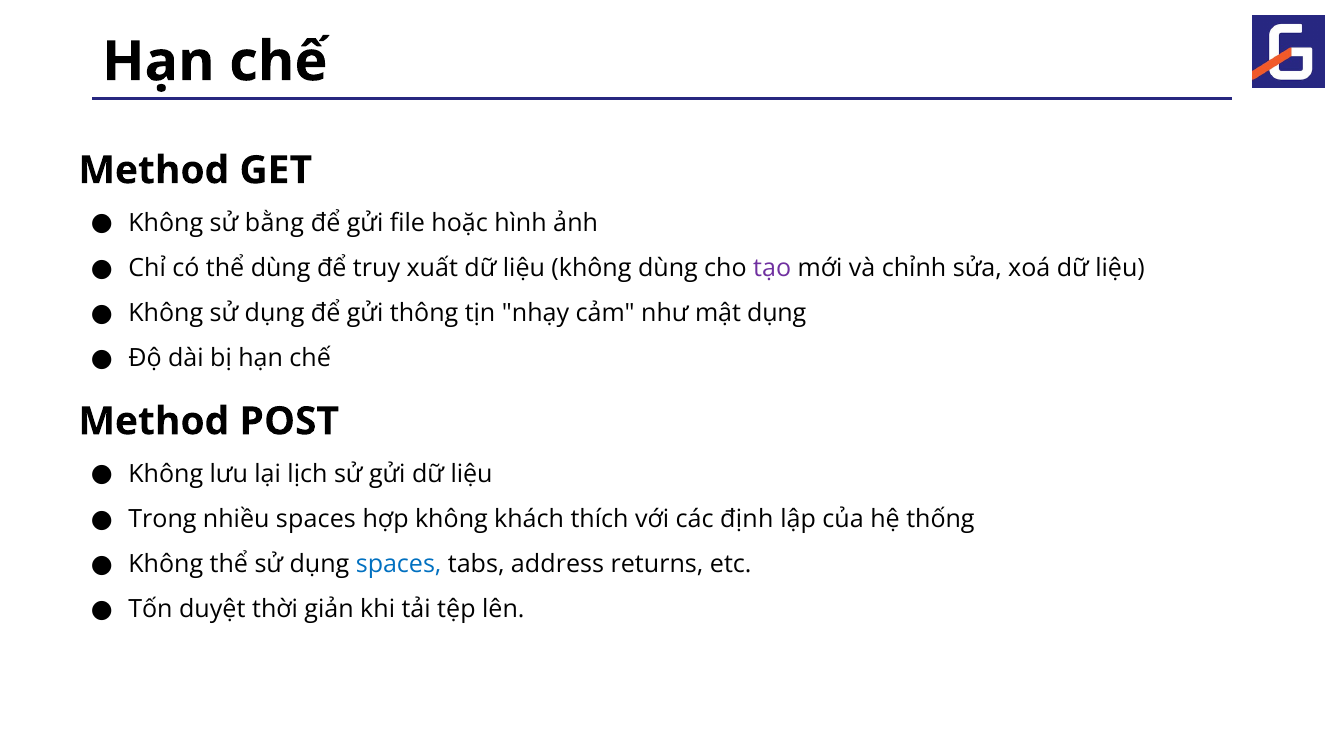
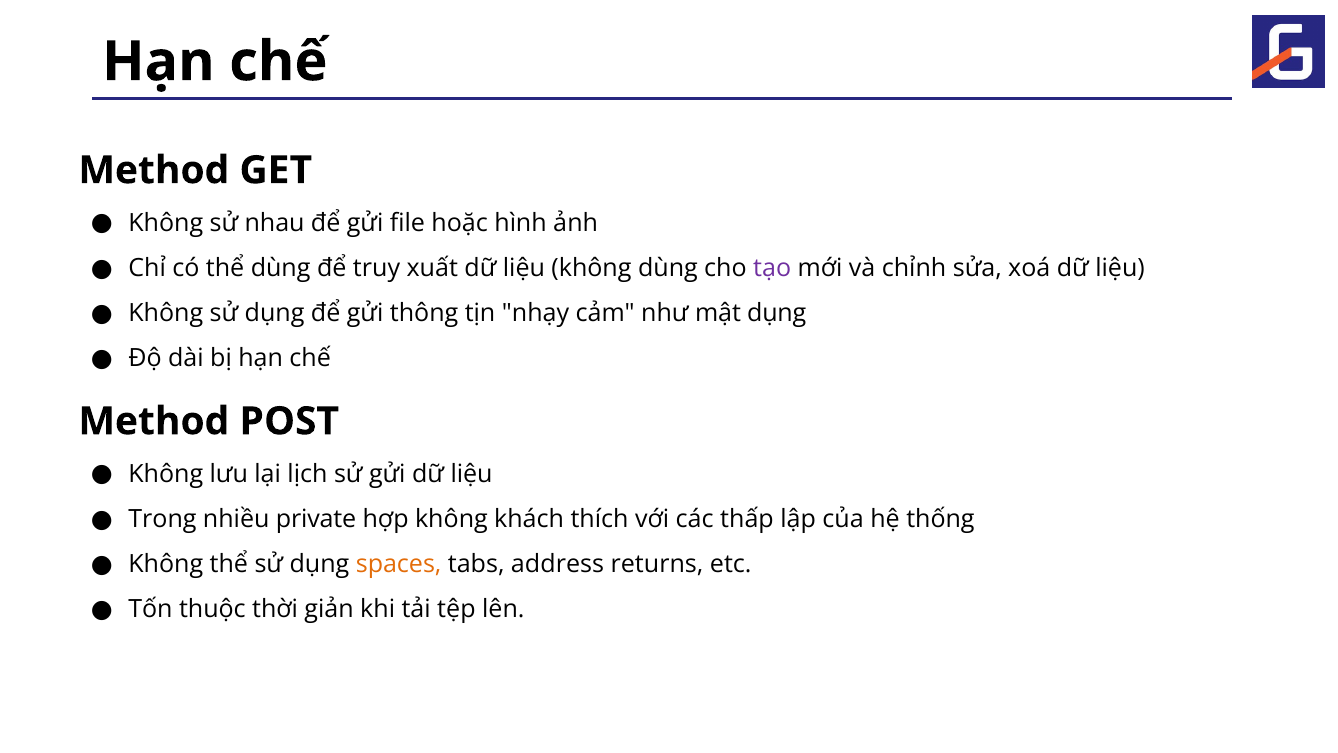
bằng: bằng -> nhau (275, 223)
nhiều spaces: spaces -> private (316, 519)
định: định -> thấp (747, 519)
spaces colour: blue -> orange (399, 564)
duyệt: duyệt -> thuộc (212, 609)
